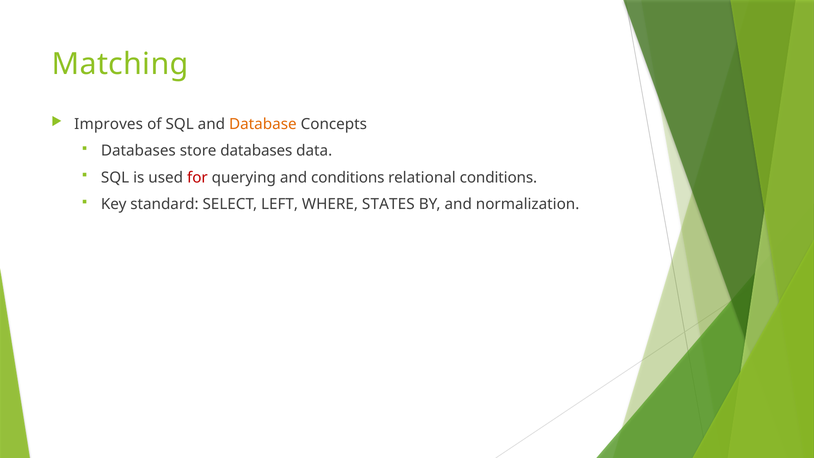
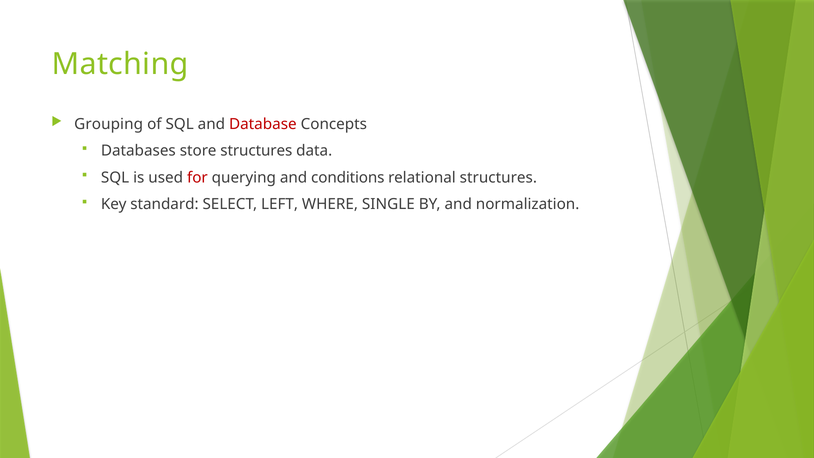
Improves: Improves -> Grouping (109, 124)
Database colour: orange -> red (263, 124)
store databases: databases -> structures (256, 151)
relational conditions: conditions -> structures (498, 178)
STATES: STATES -> SINGLE (388, 204)
